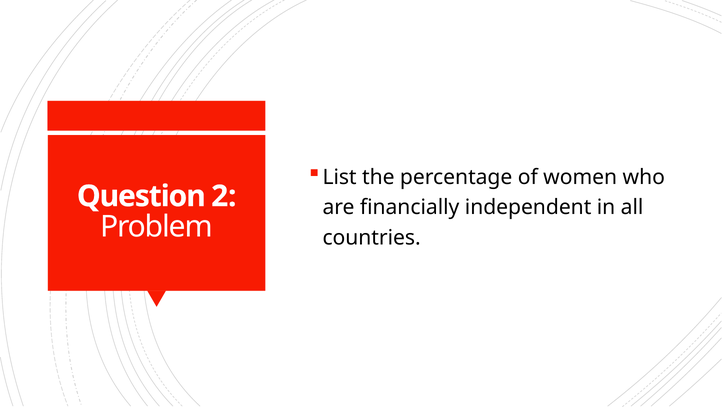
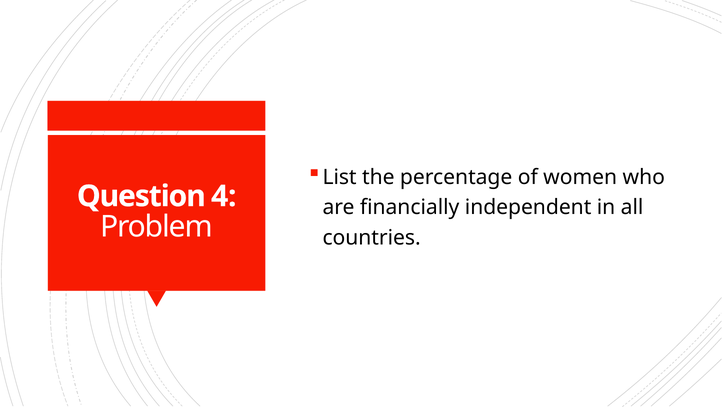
2: 2 -> 4 (224, 196)
